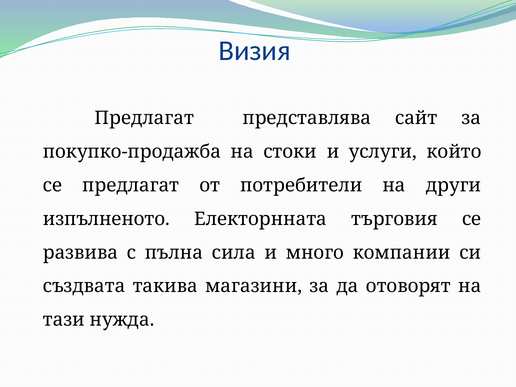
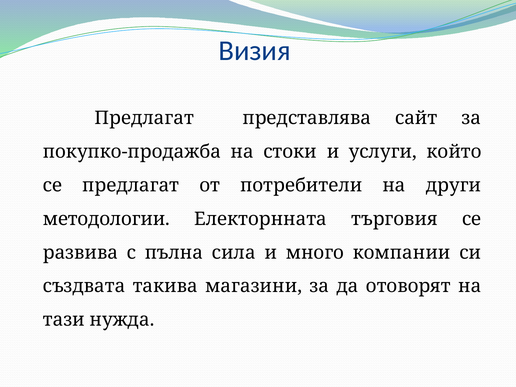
изпълненото: изпълненото -> методологии (106, 219)
